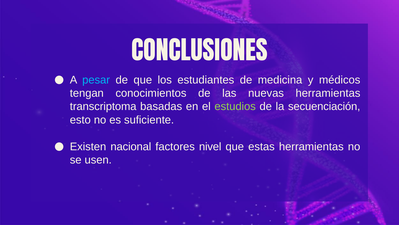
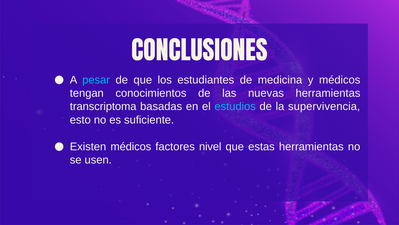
estudios colour: light green -> light blue (235, 106)
secuenciación: secuenciación -> supervivencia (324, 106)
Existen nacional: nacional -> médicos (131, 146)
